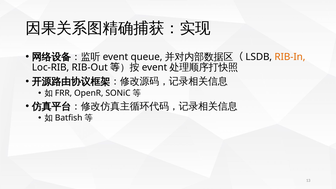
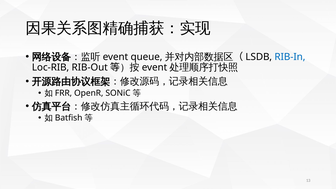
RIB-In colour: orange -> blue (290, 57)
